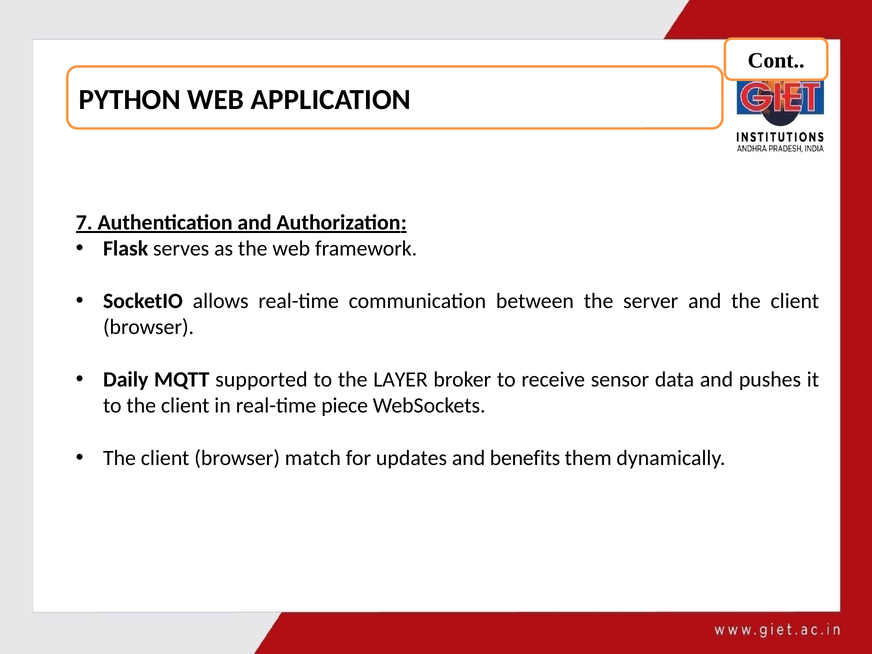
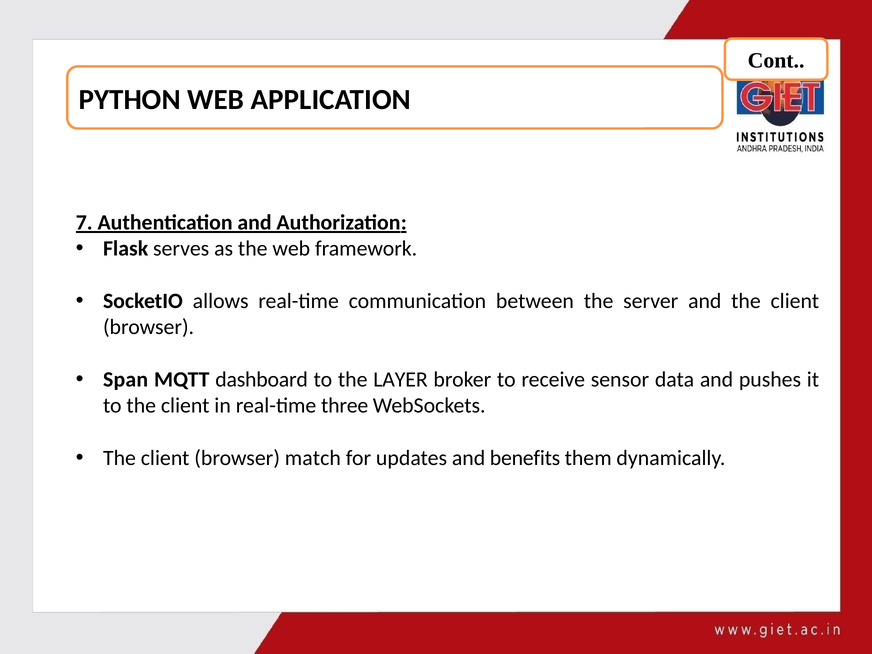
Daily: Daily -> Span (126, 380)
supported: supported -> dashboard (262, 380)
piece: piece -> three (345, 406)
